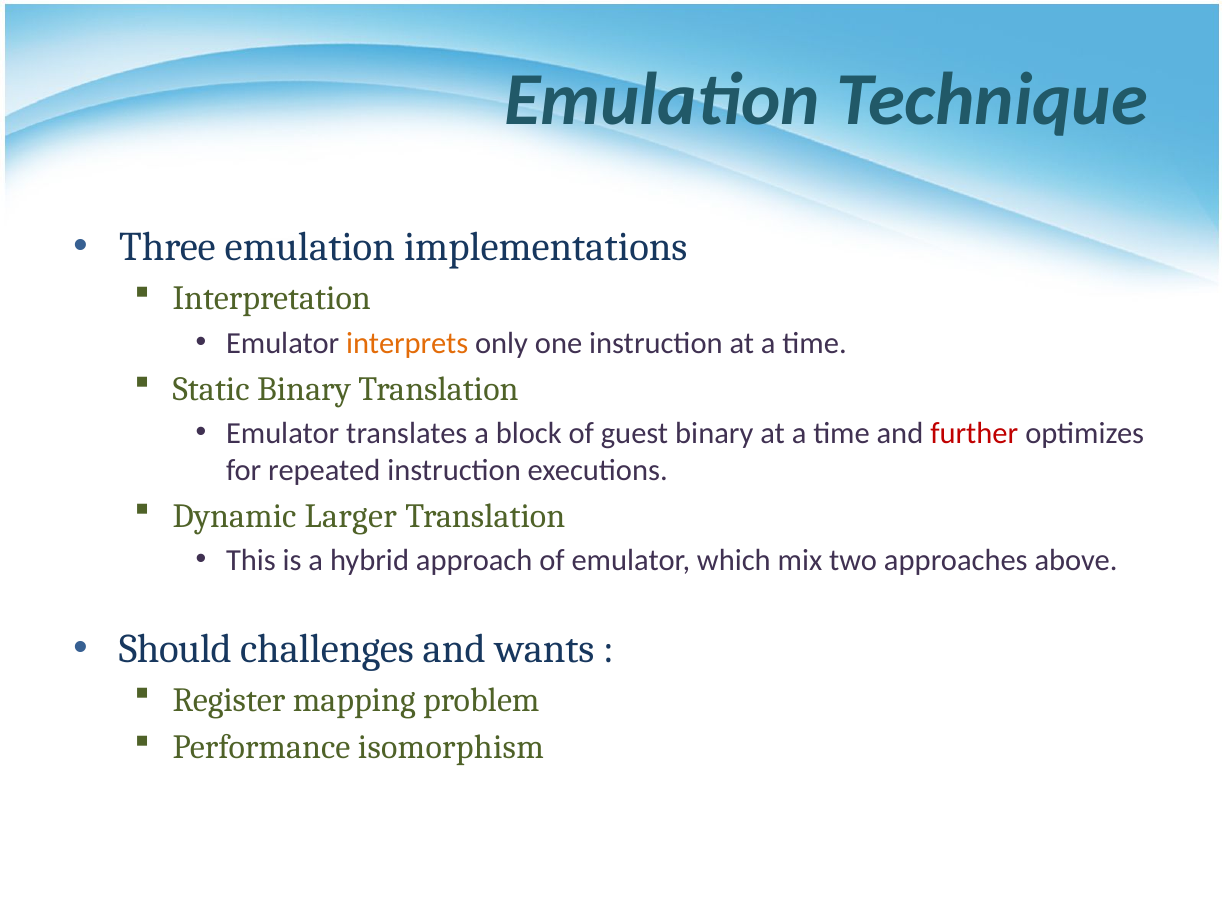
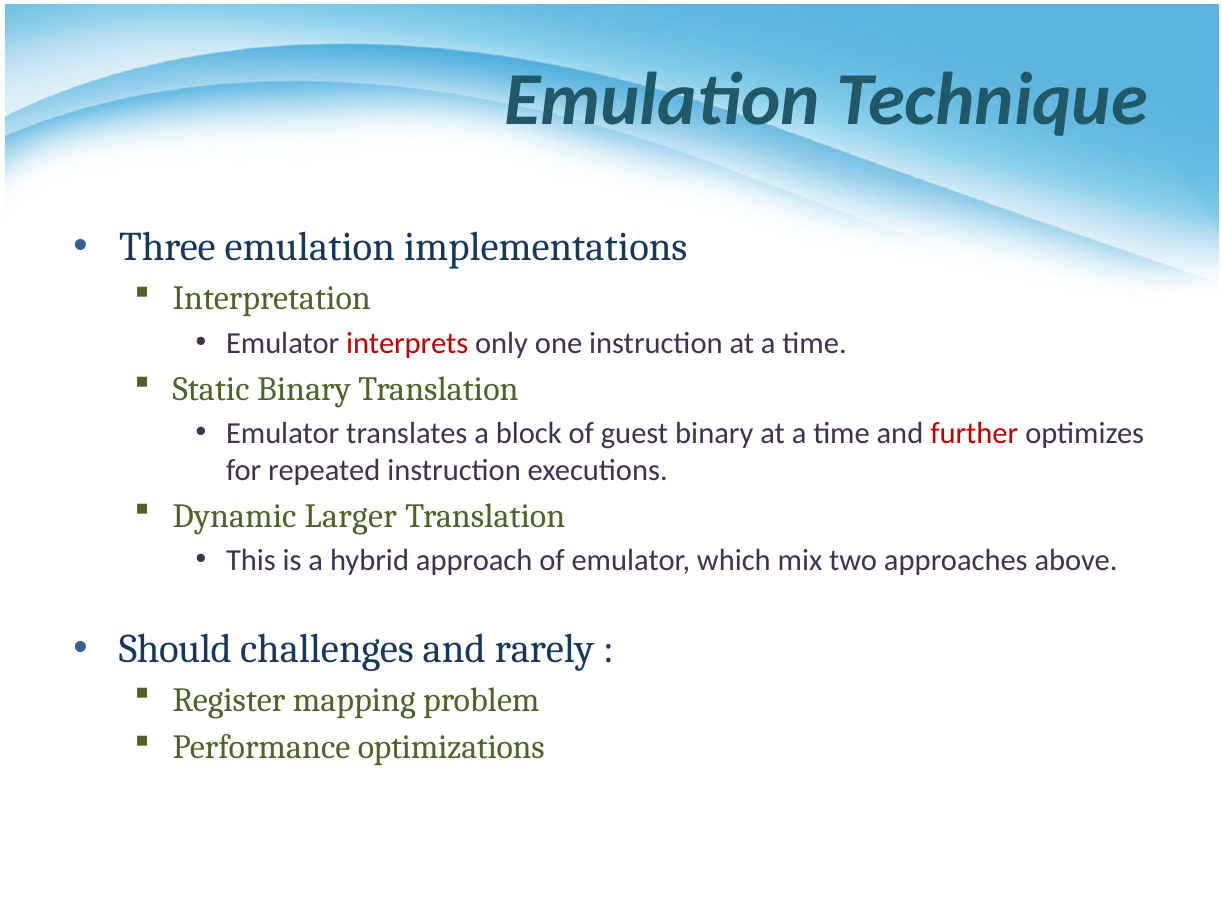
interprets colour: orange -> red (407, 343)
wants: wants -> rarely (545, 649)
isomorphism: isomorphism -> optimizations (451, 747)
